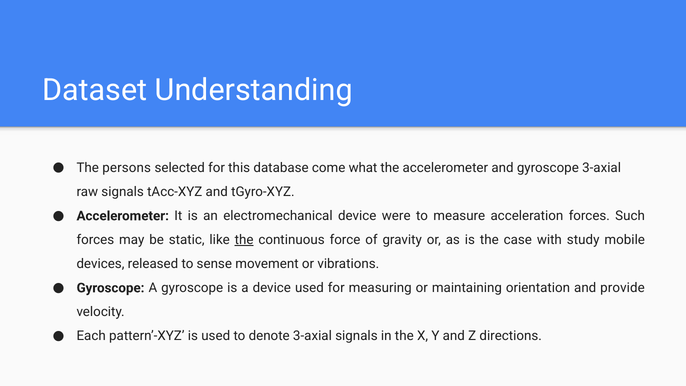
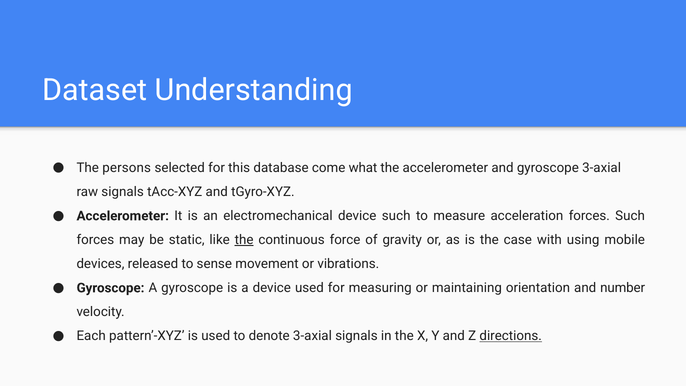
device were: were -> such (396, 216)
study: study -> using (583, 240)
provide: provide -> number (623, 288)
directions underline: none -> present (511, 336)
